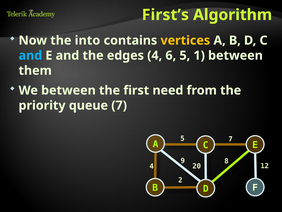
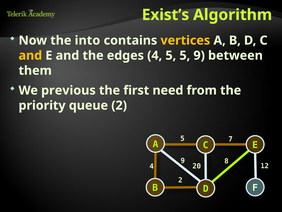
First’s: First’s -> Exist’s (165, 15)
and colour: light blue -> yellow (30, 55)
4 6: 6 -> 5 (171, 55)
5 1: 1 -> 9 (199, 55)
We between: between -> previous (68, 90)
queue 7: 7 -> 2 (119, 105)
